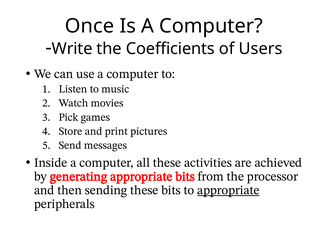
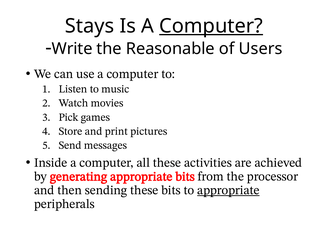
Once: Once -> Stays (90, 26)
Computer underline: none -> present (211, 26)
Coefficients: Coefficients -> Reasonable (170, 49)
